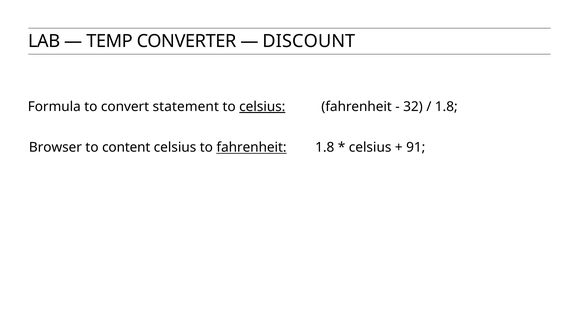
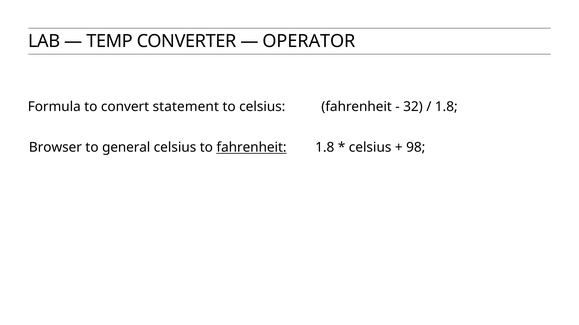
DISCOUNT: DISCOUNT -> OPERATOR (309, 41)
celsius underline: present -> none (262, 107)
content: content -> general (126, 148)
91: 91 -> 98 (416, 148)
